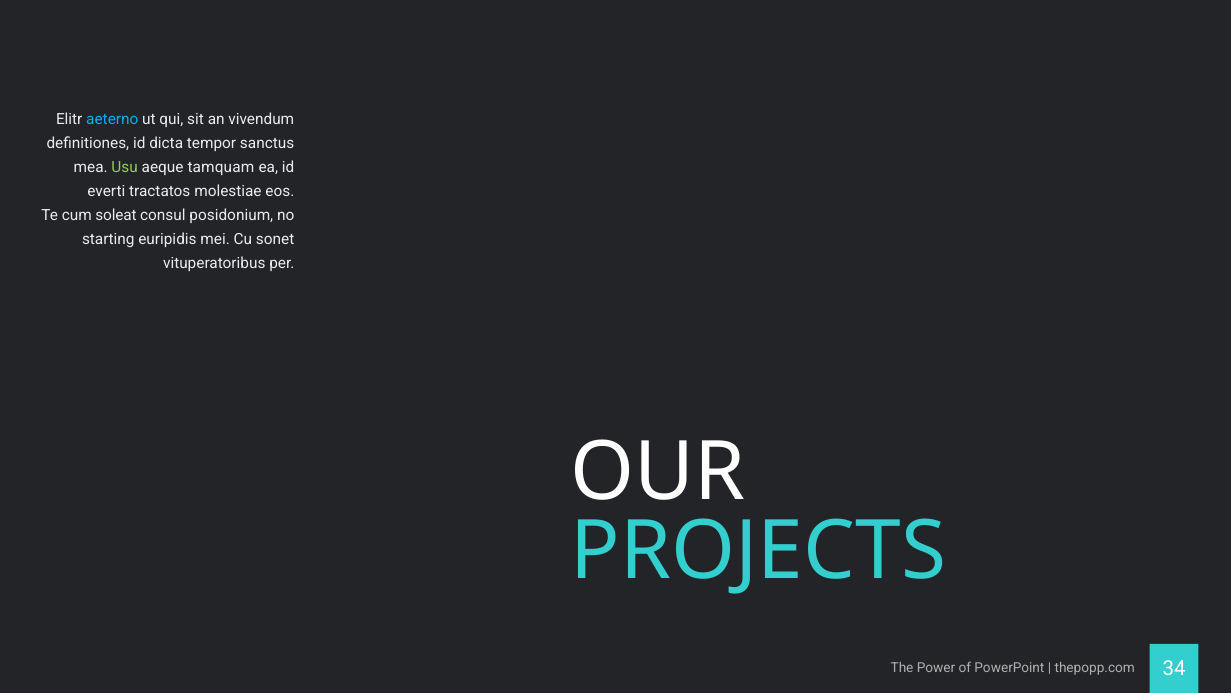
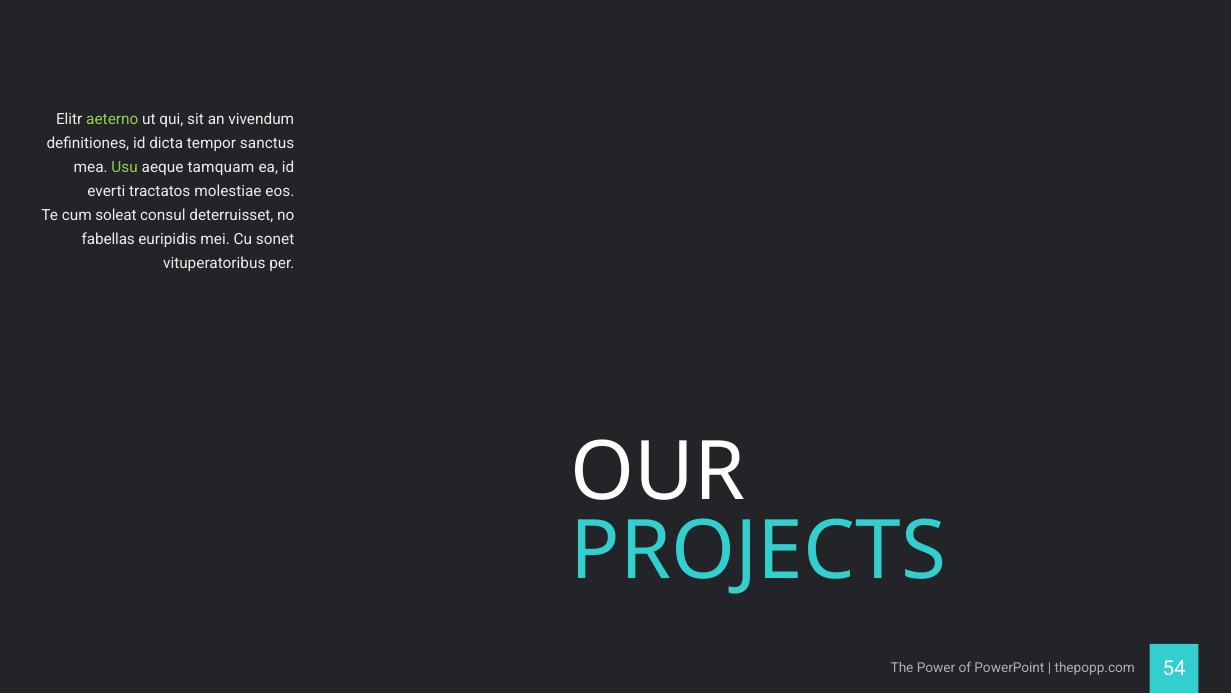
aeterno colour: light blue -> light green (112, 119)
posidonium: posidonium -> deterruisset (231, 215)
starting: starting -> fabellas (108, 239)
34: 34 -> 54 (1174, 668)
